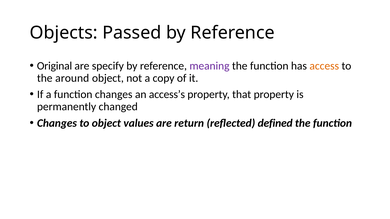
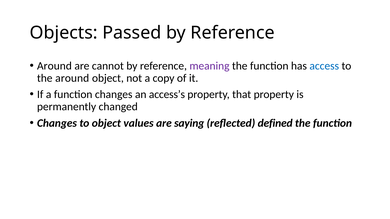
Original: Original -> Around (54, 66)
specify: specify -> cannot (108, 66)
access colour: orange -> blue (324, 66)
return: return -> saying (189, 123)
